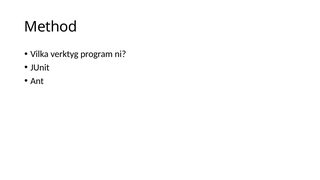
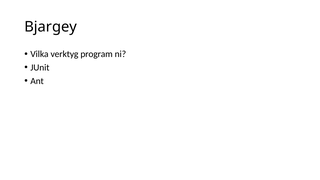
Method: Method -> Bjargey (51, 27)
